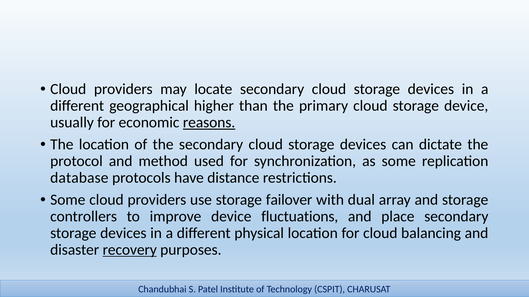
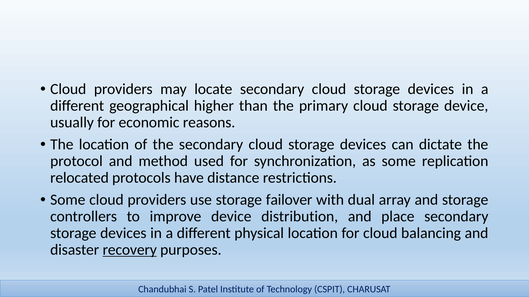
reasons underline: present -> none (209, 123)
database: database -> relocated (80, 178)
fluctuations: fluctuations -> distribution (300, 217)
